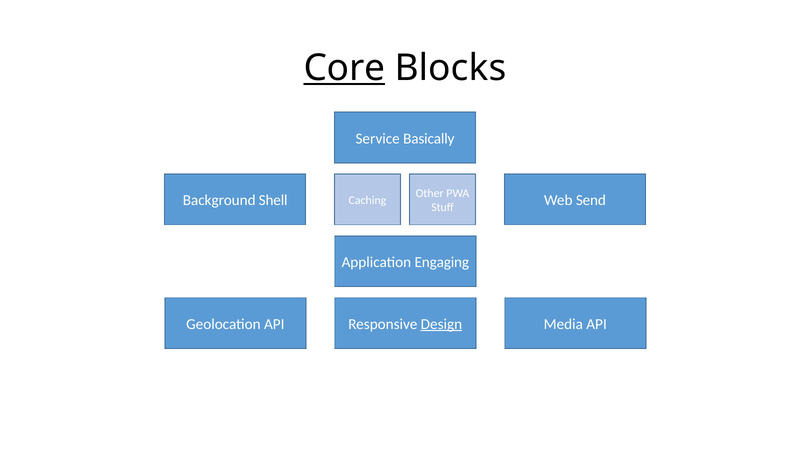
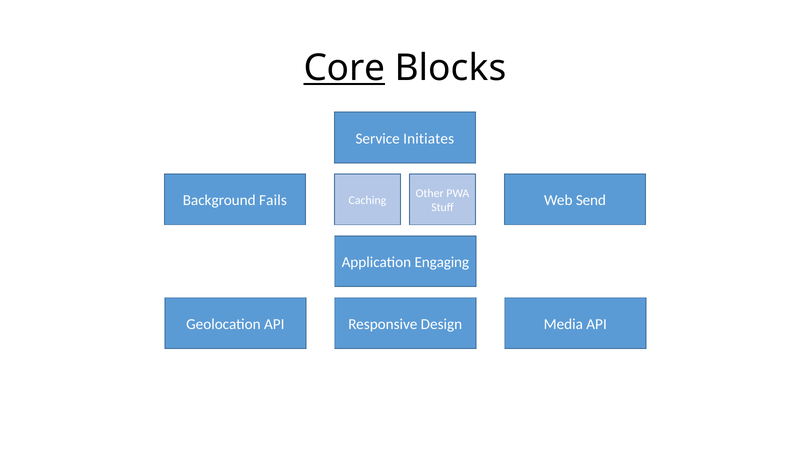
Basically: Basically -> Initiates (429, 139)
Shell: Shell -> Fails (273, 201)
Design underline: present -> none (441, 325)
